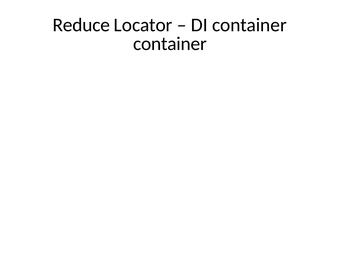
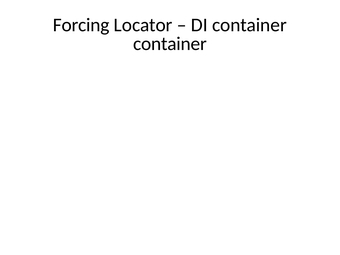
Reduce: Reduce -> Forcing (81, 25)
